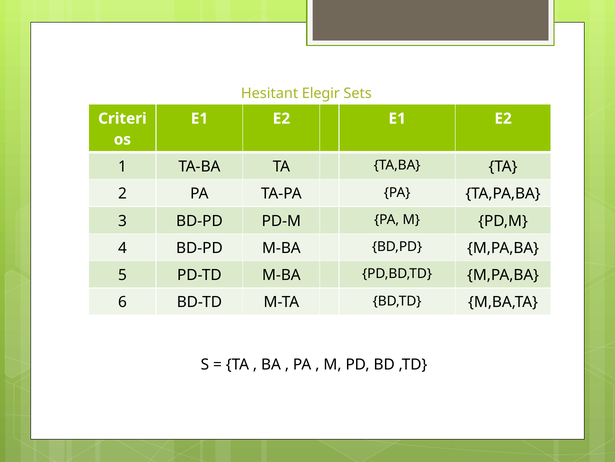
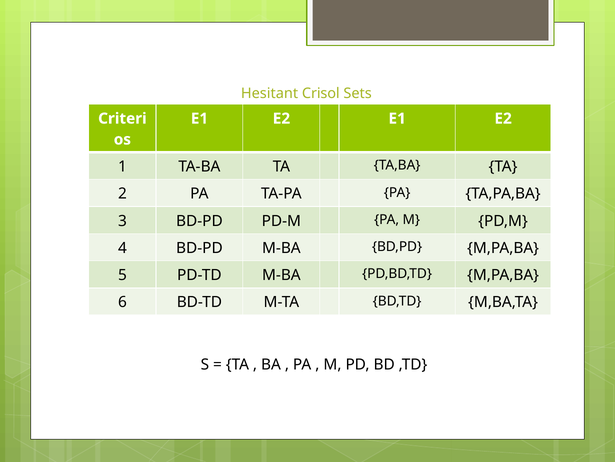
Elegir: Elegir -> Crisol (321, 93)
